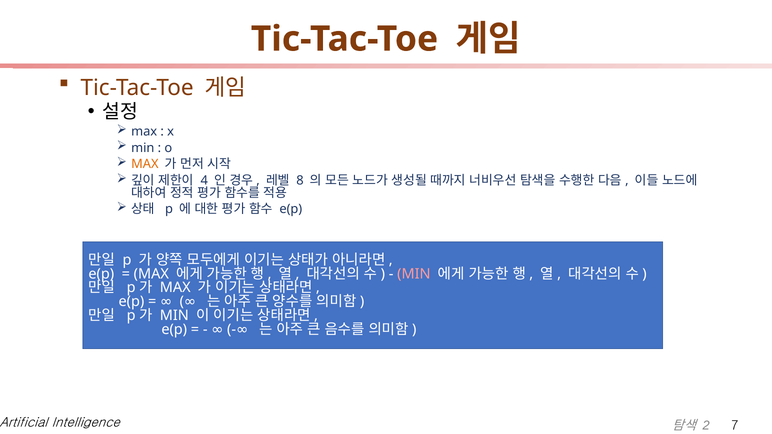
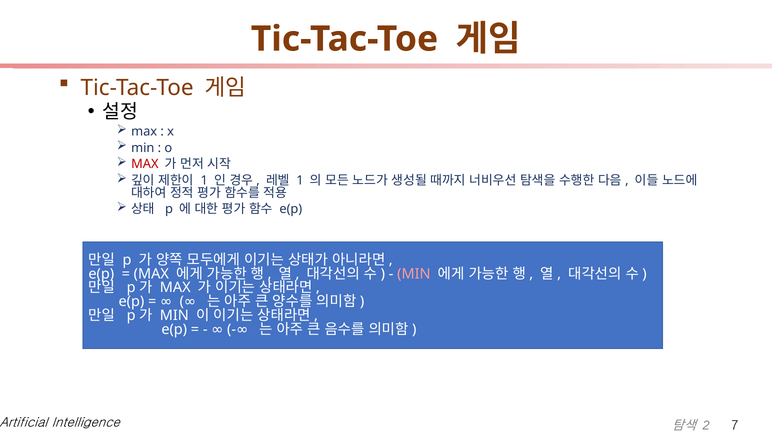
MAX colour: orange -> red (145, 164)
4: 4 -> 1 (204, 181)
8: 8 -> 1 (300, 181)
